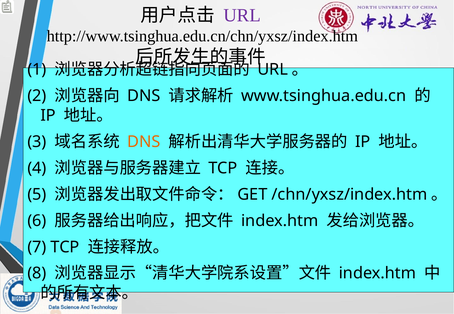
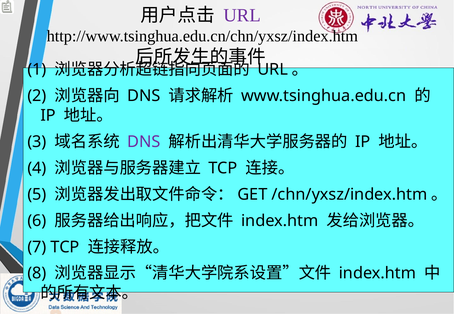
DNS colour: orange -> purple (144, 142)
